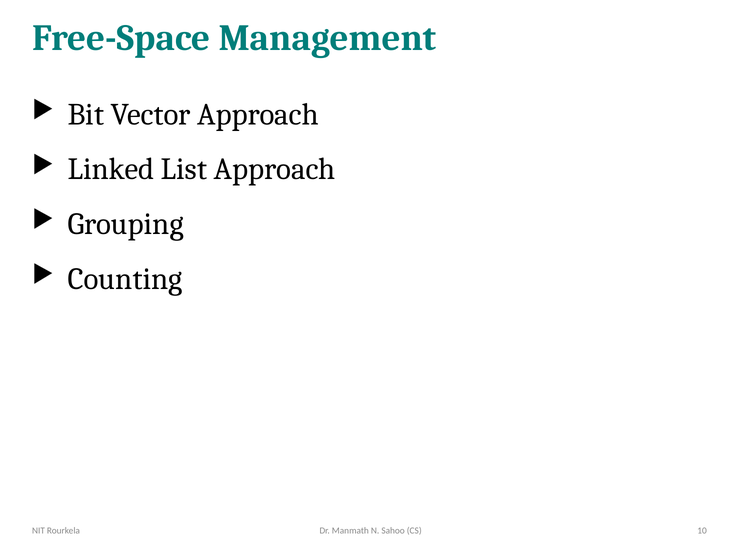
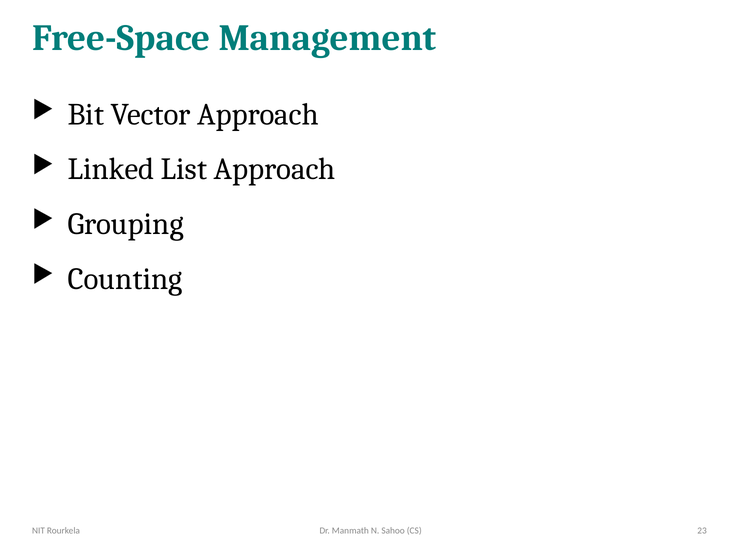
10: 10 -> 23 (702, 530)
